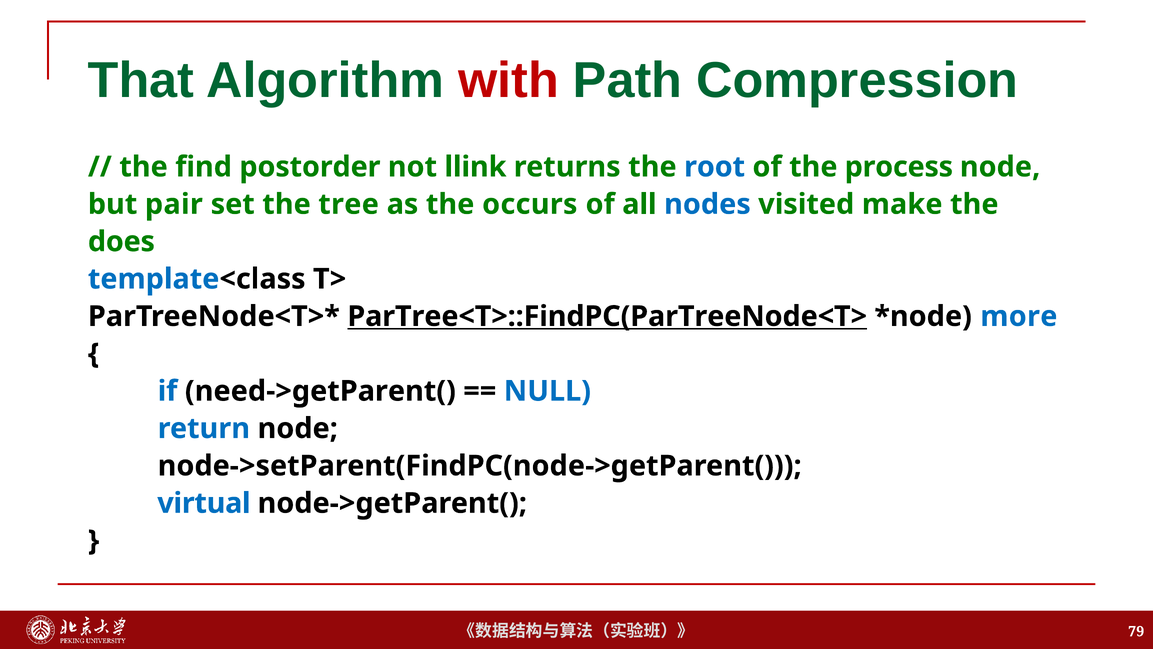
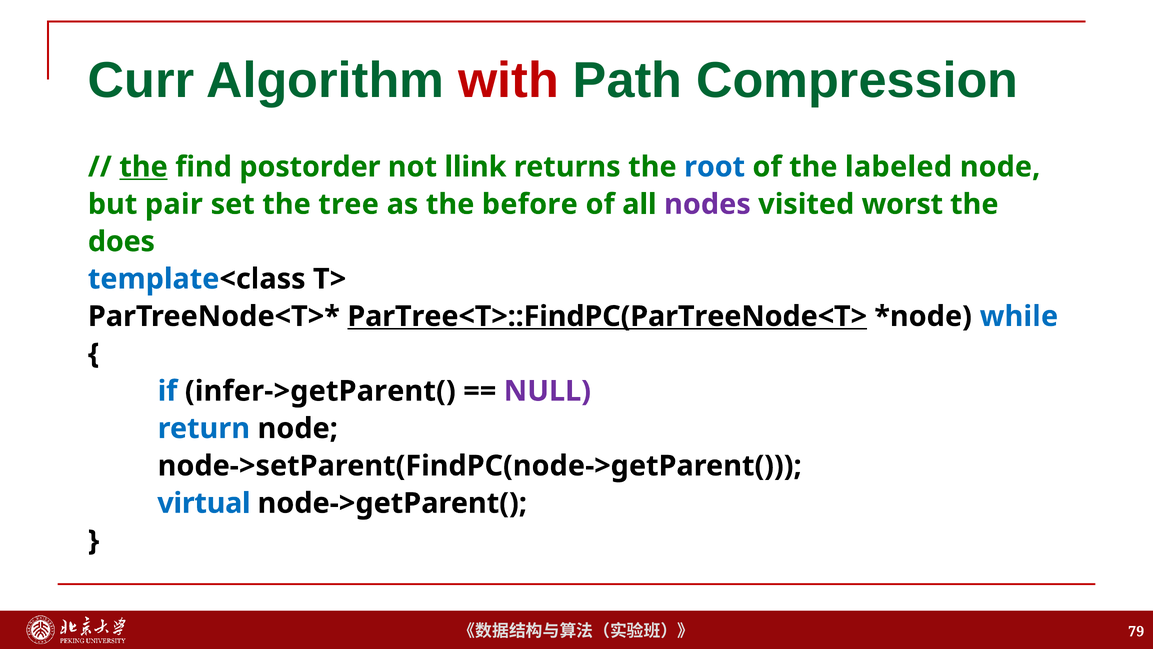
That: That -> Curr (141, 81)
the underline: none -> present (144, 167)
process: process -> labeled (899, 167)
occurs: occurs -> before (530, 204)
nodes colour: blue -> purple (707, 204)
make: make -> worst (902, 204)
more: more -> while (1019, 316)
need->getParent(: need->getParent( -> infer->getParent( (320, 391)
NULL colour: blue -> purple (547, 391)
